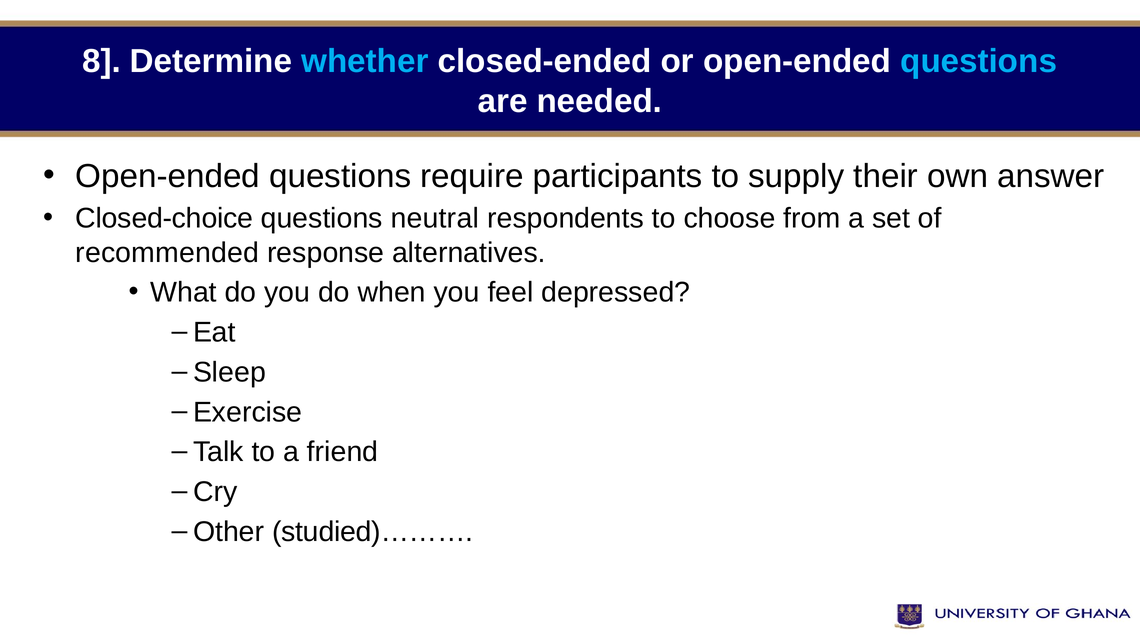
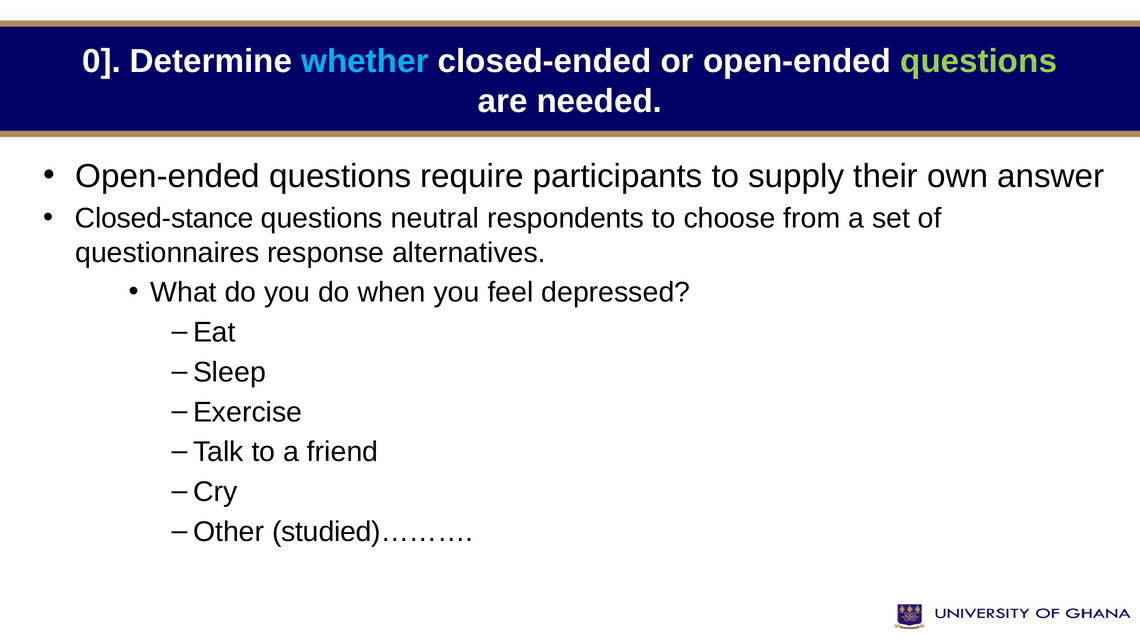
8: 8 -> 0 (101, 61)
questions colour: light blue -> light green (979, 61)
Closed-choice: Closed-choice -> Closed-stance (164, 219)
recommended: recommended -> questionnaires (167, 253)
